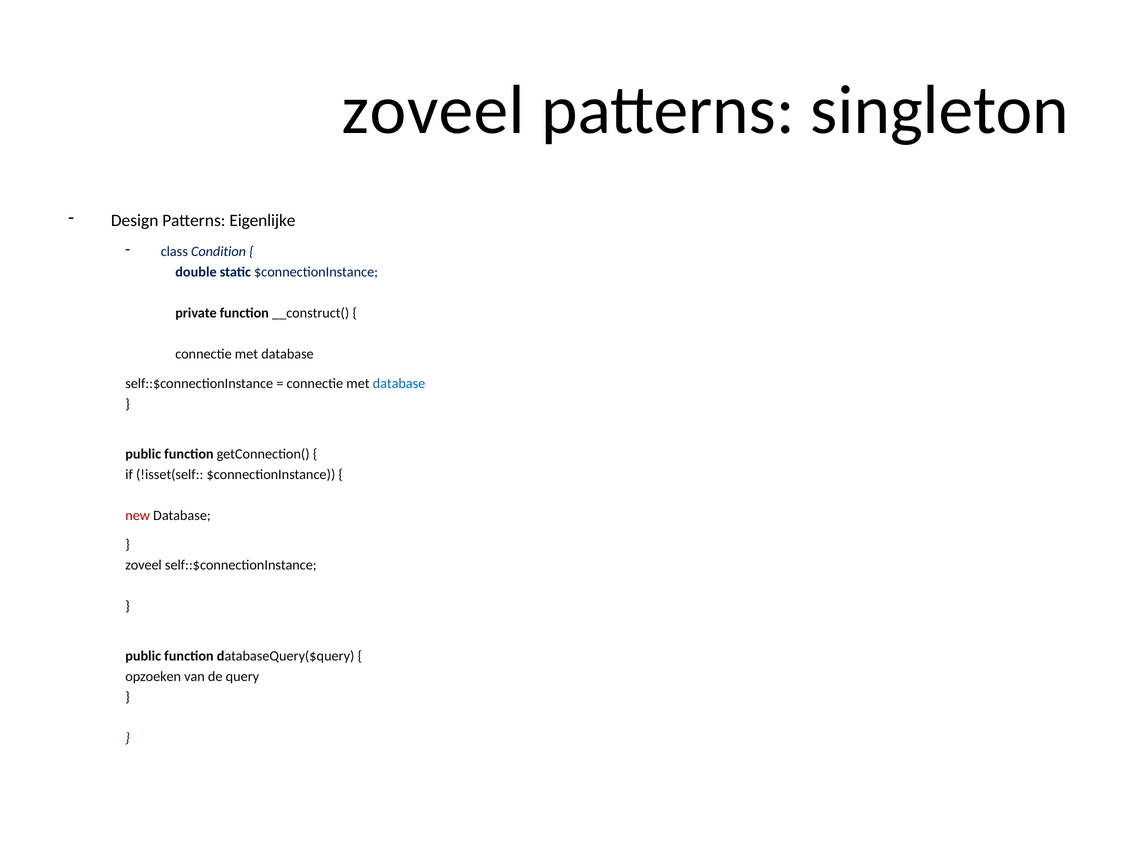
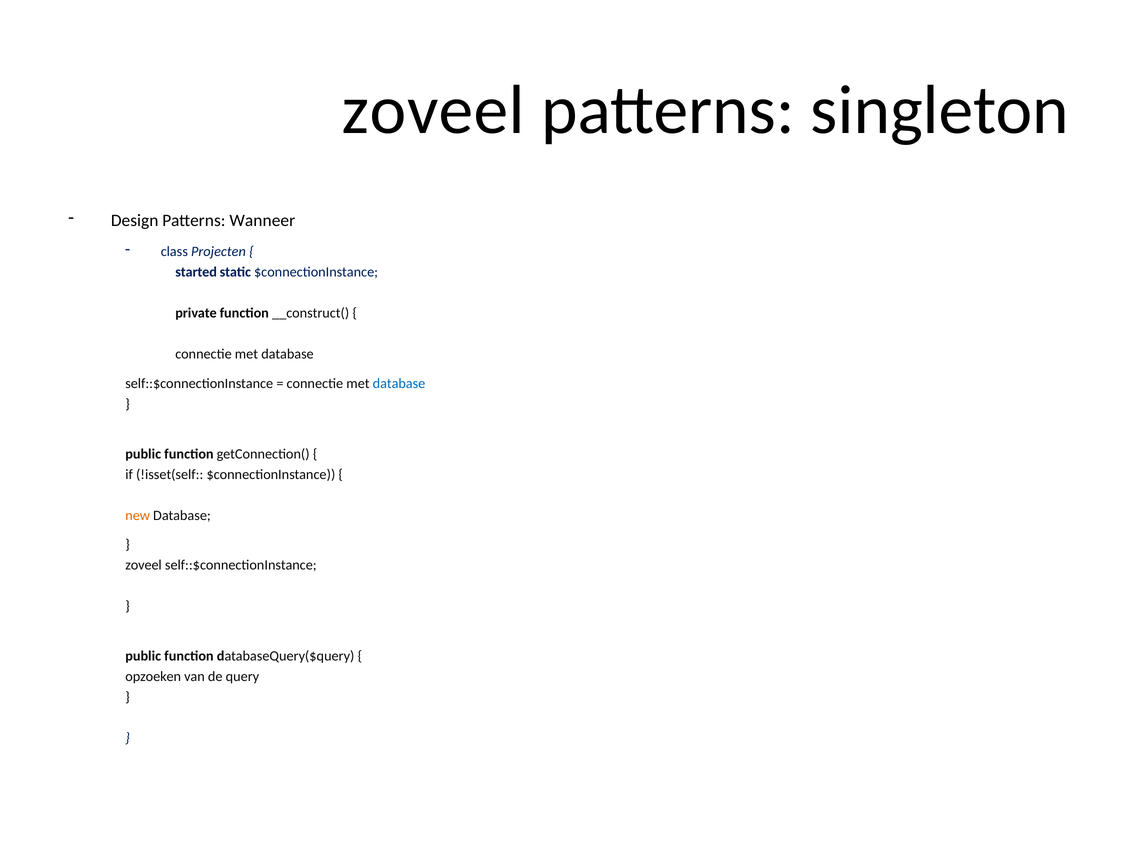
Eigenlijke: Eigenlijke -> Wanneer (262, 221)
Condition: Condition -> Projecten (218, 252)
double: double -> started (196, 272)
new colour: red -> orange (138, 516)
